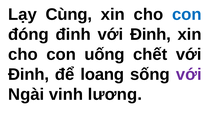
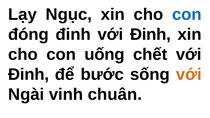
Cùng: Cùng -> Ngục (69, 15)
loang: loang -> bước (102, 75)
với colour: purple -> orange (189, 75)
lương: lương -> chuân (115, 95)
